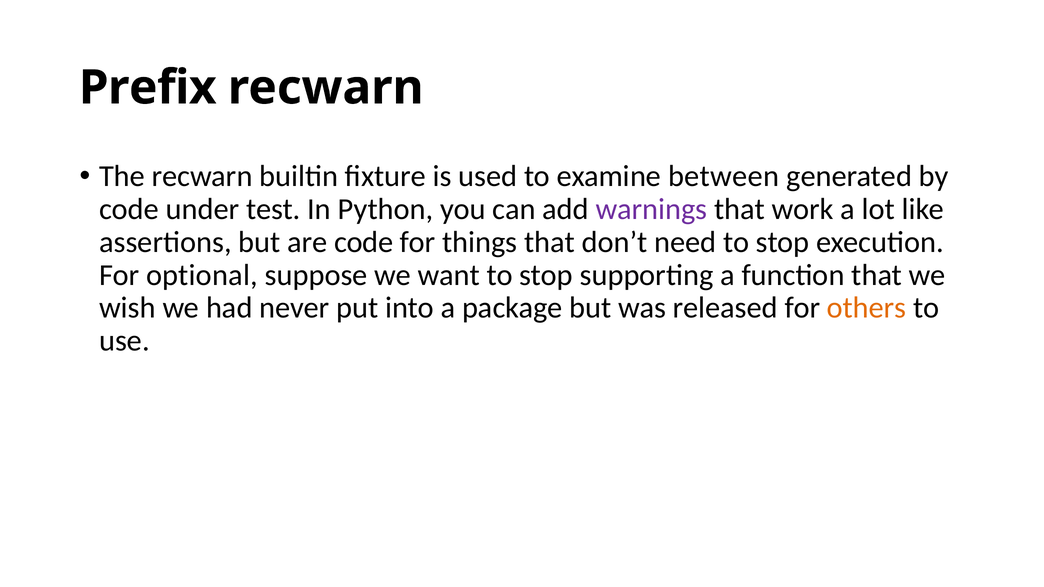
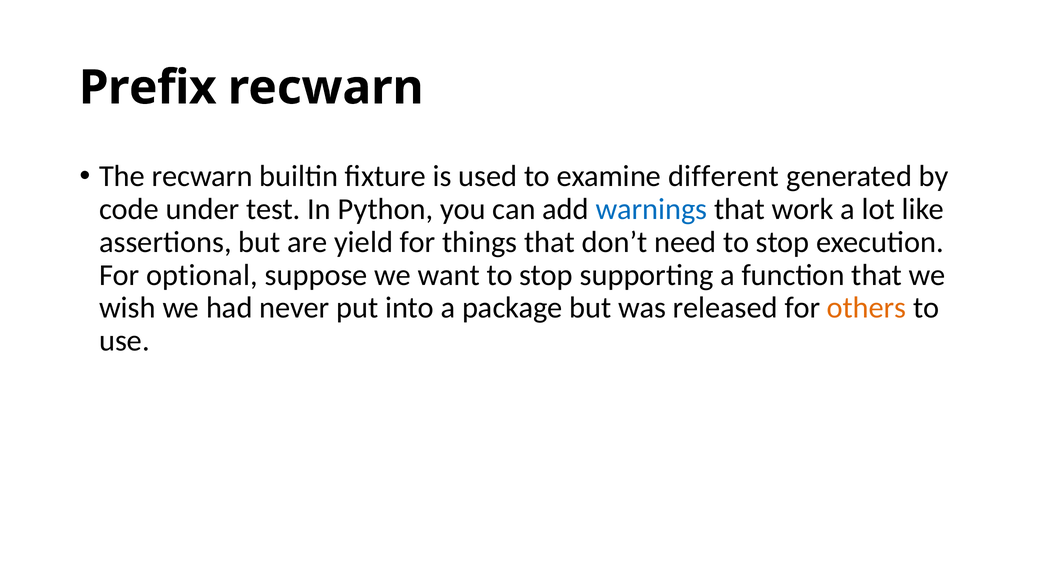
between: between -> different (724, 177)
warnings colour: purple -> blue (652, 209)
are code: code -> yield (364, 242)
